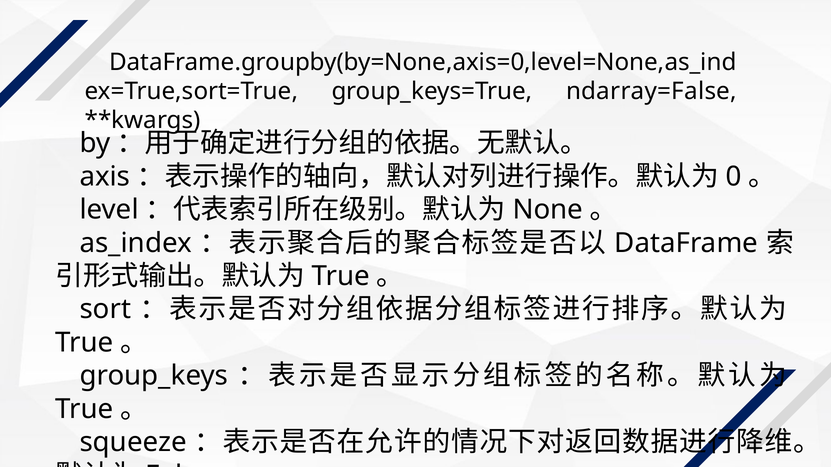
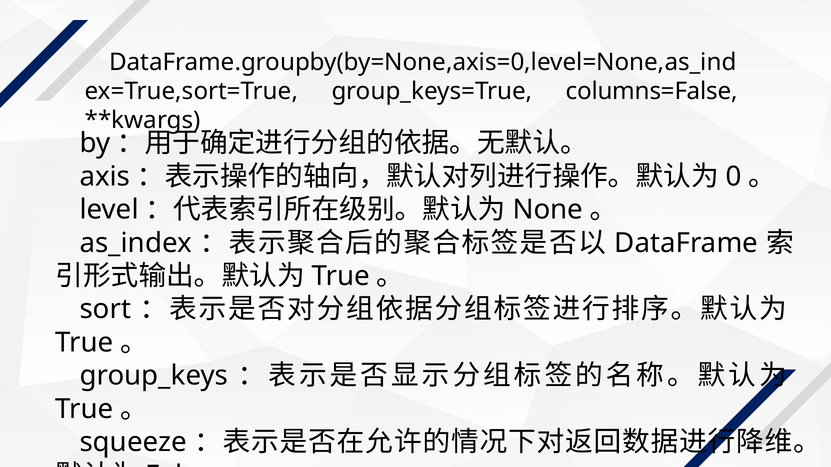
ndarray=False: ndarray=False -> columns=False (652, 91)
